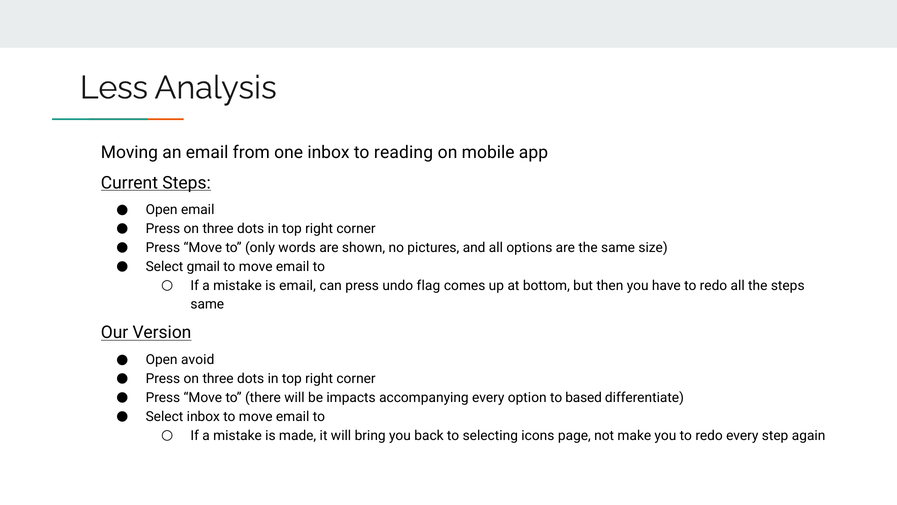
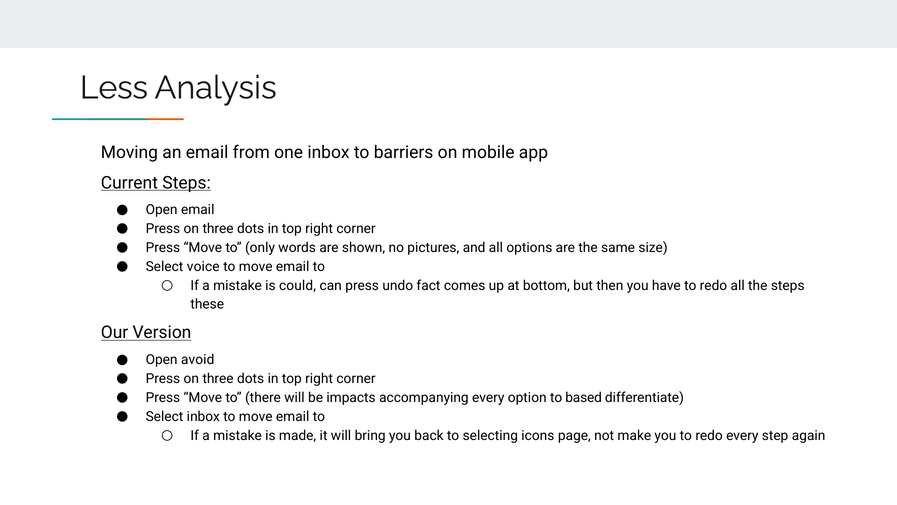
reading: reading -> barriers (404, 152)
gmail: gmail -> voice (203, 266)
is email: email -> could (298, 285)
flag: flag -> fact (428, 285)
same: same -> these (207, 304)
